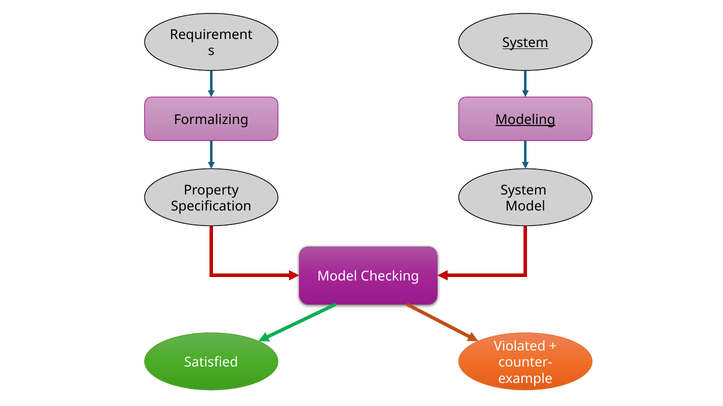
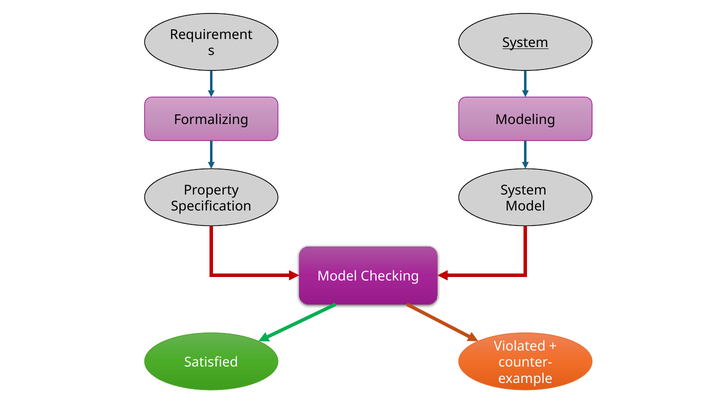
Modeling underline: present -> none (525, 120)
